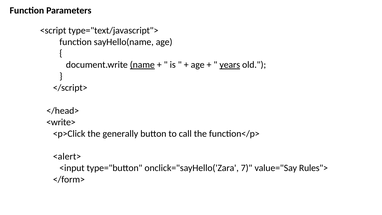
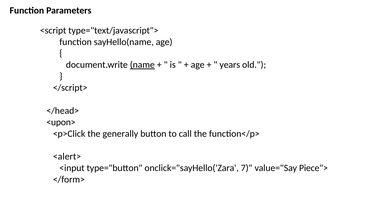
years underline: present -> none (230, 65)
<write>: <write> -> <upon> (61, 122)
Rules">: Rules"> -> Piece"> (313, 168)
